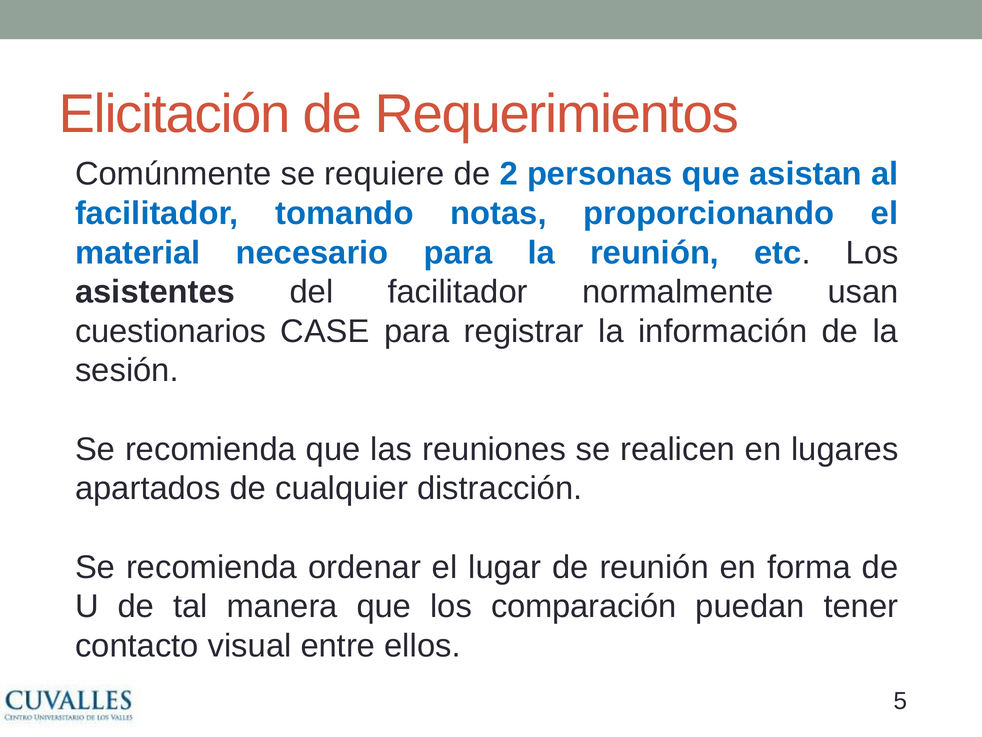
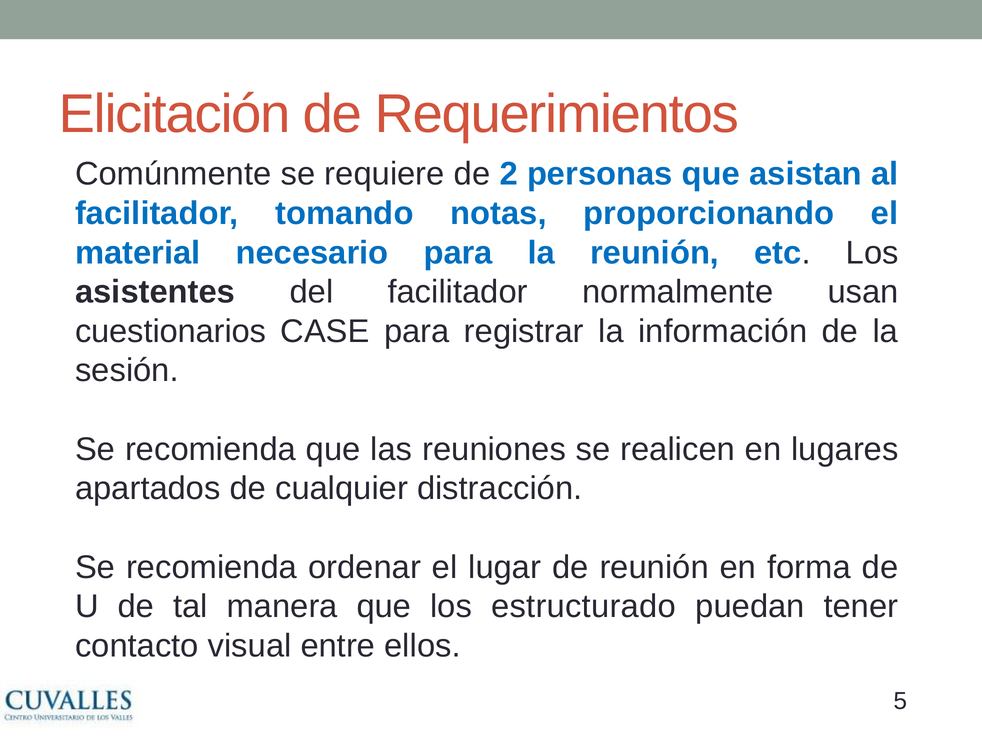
comparación: comparación -> estructurado (584, 606)
